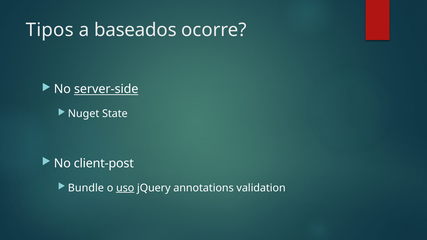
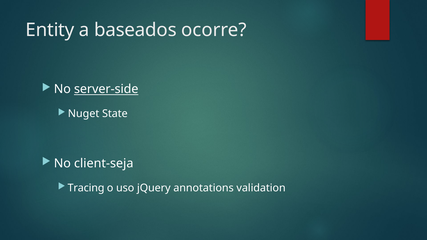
Tipos: Tipos -> Entity (50, 30)
client-post: client-post -> client-seja (104, 163)
Bundle: Bundle -> Tracing (86, 188)
uso underline: present -> none (125, 188)
